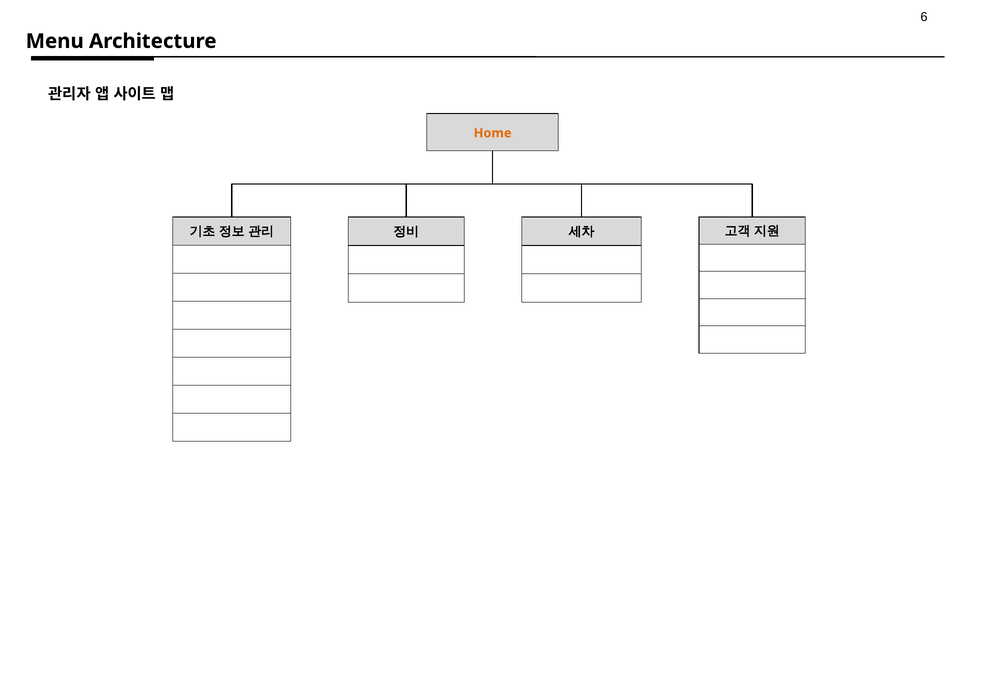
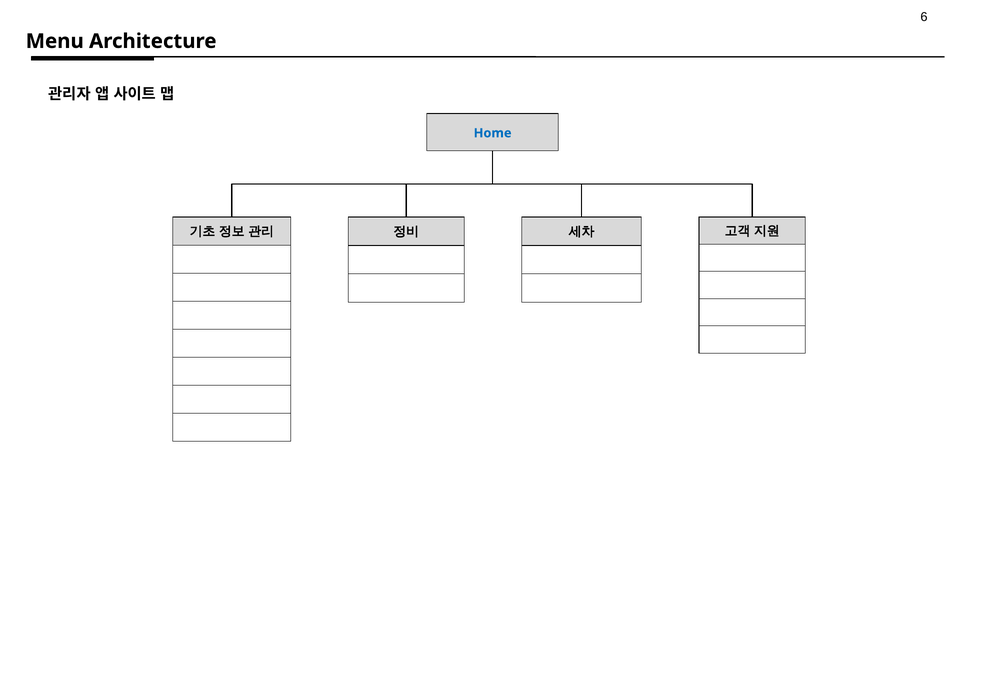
Home colour: orange -> blue (493, 133)
